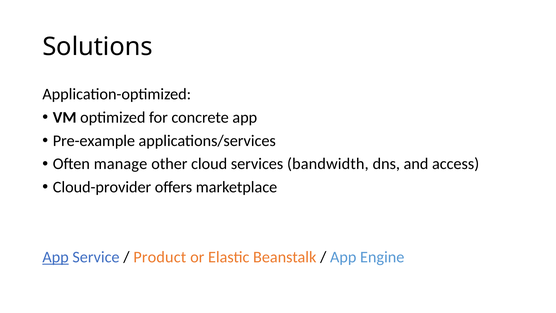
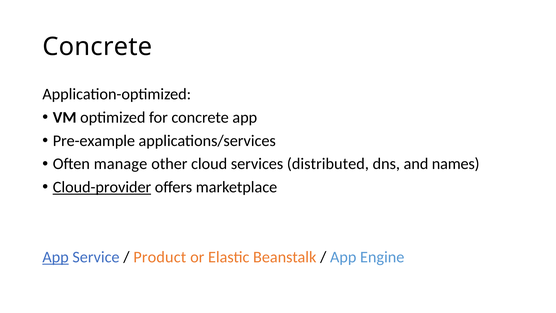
Solutions: Solutions -> Concrete (97, 47)
bandwidth: bandwidth -> distributed (328, 164)
access: access -> names (456, 164)
Cloud-provider underline: none -> present (102, 187)
